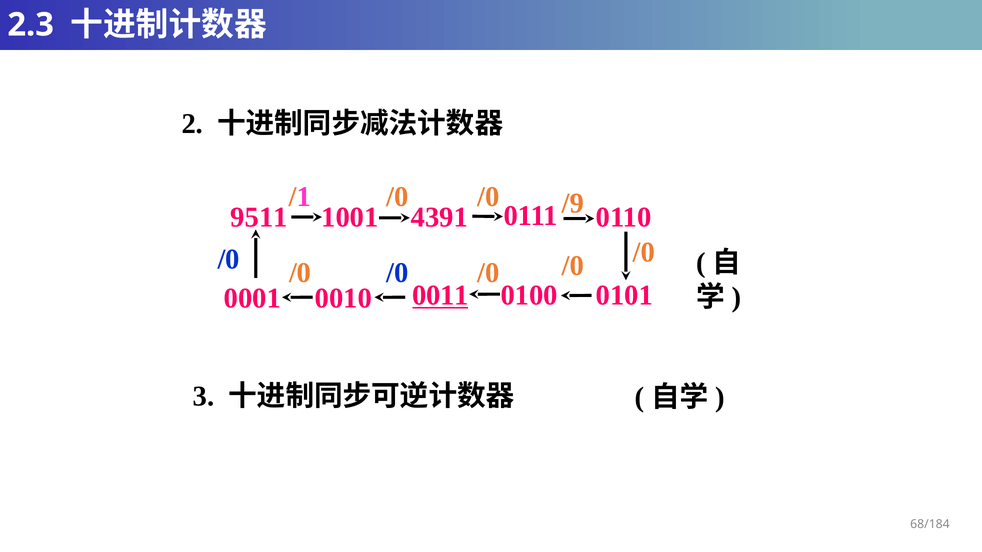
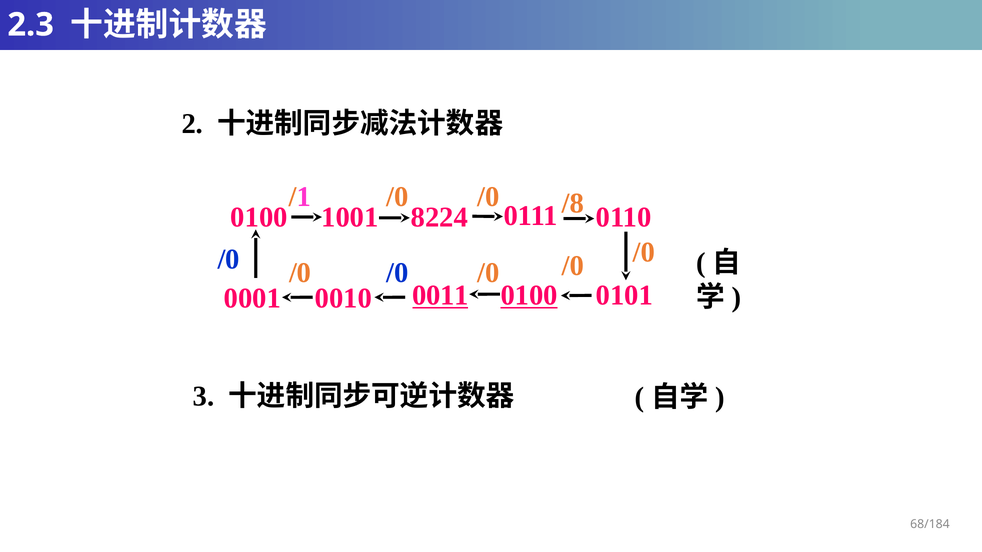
/9: /9 -> /8 (573, 204)
9511: 9511 -> 0100 (259, 218)
4391: 4391 -> 8224 (439, 218)
0100 underline: none -> present (529, 296)
